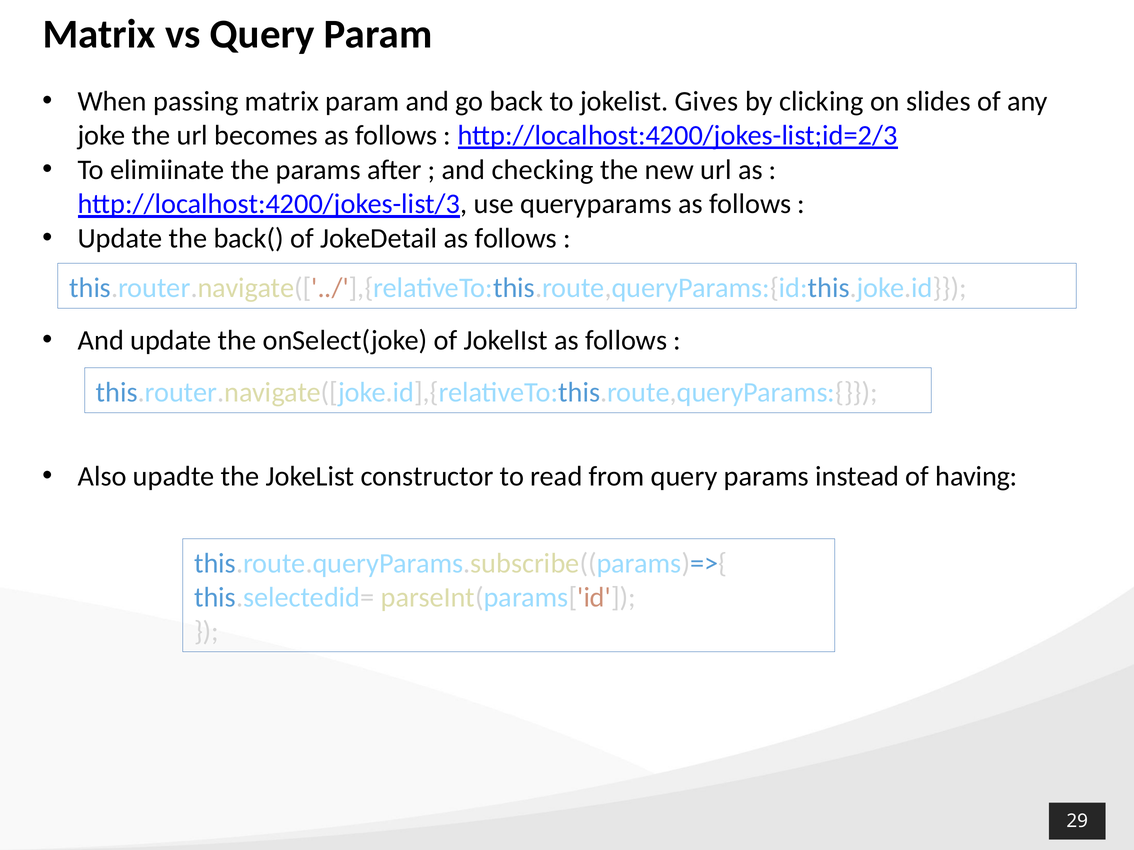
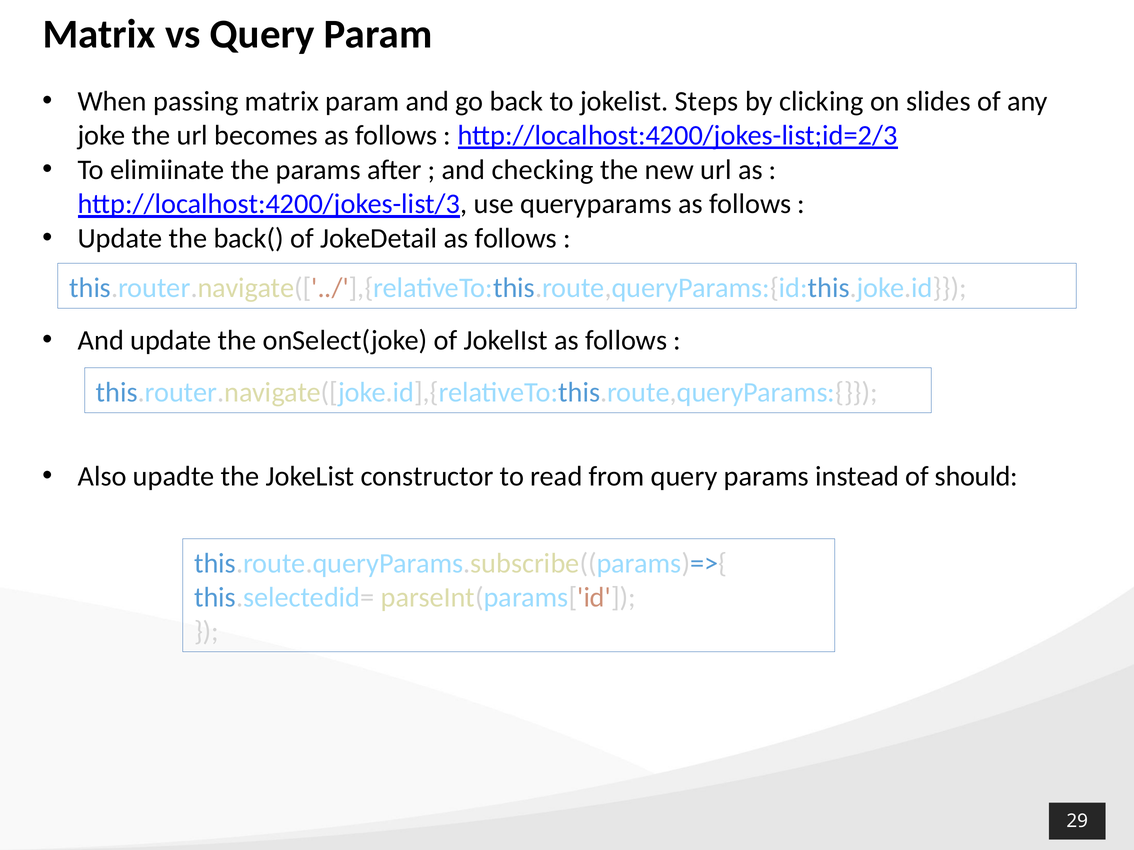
Gives: Gives -> Steps (707, 101)
having: having -> should (976, 477)
